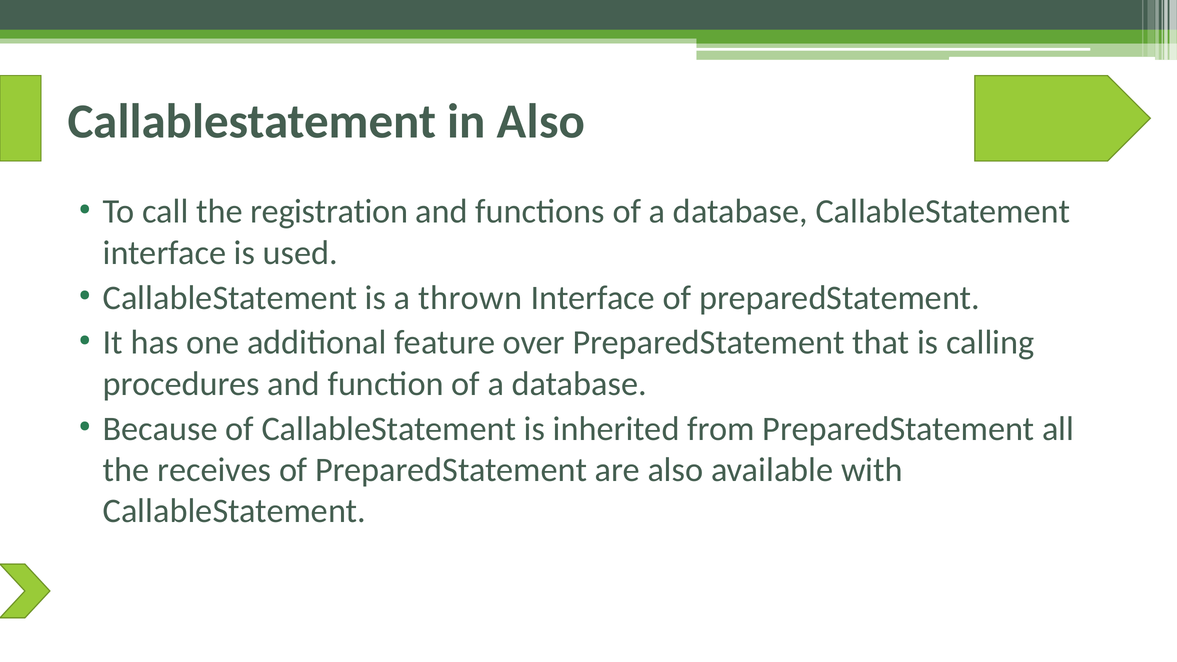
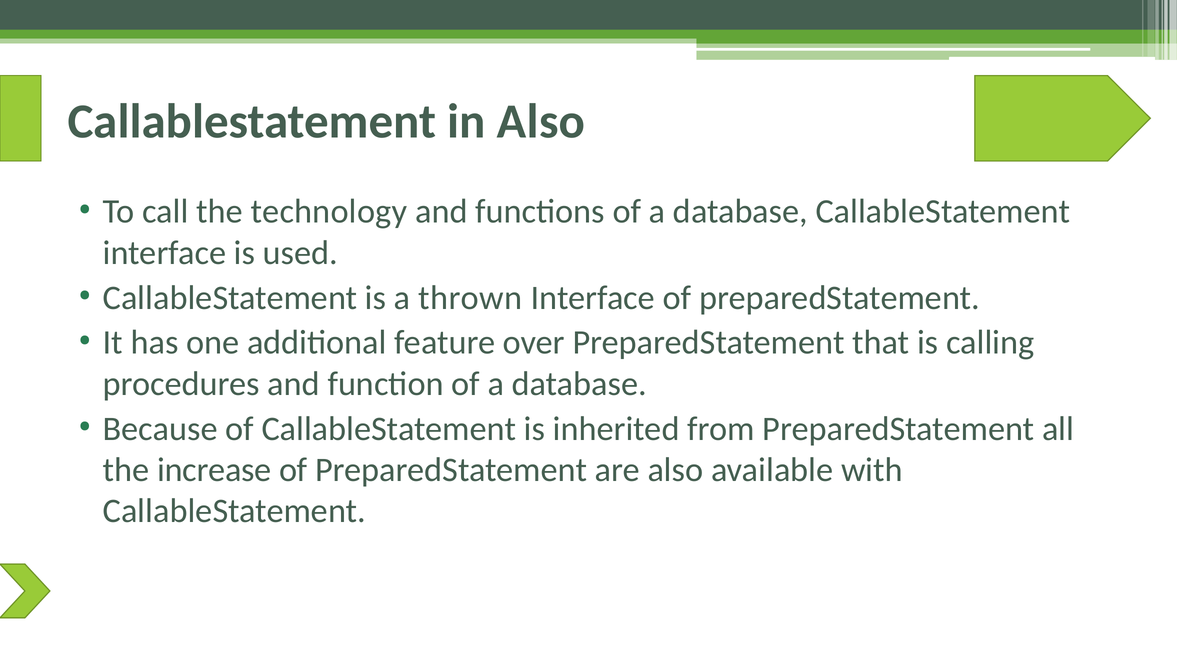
registration: registration -> technology (329, 212)
receives: receives -> increase (214, 470)
